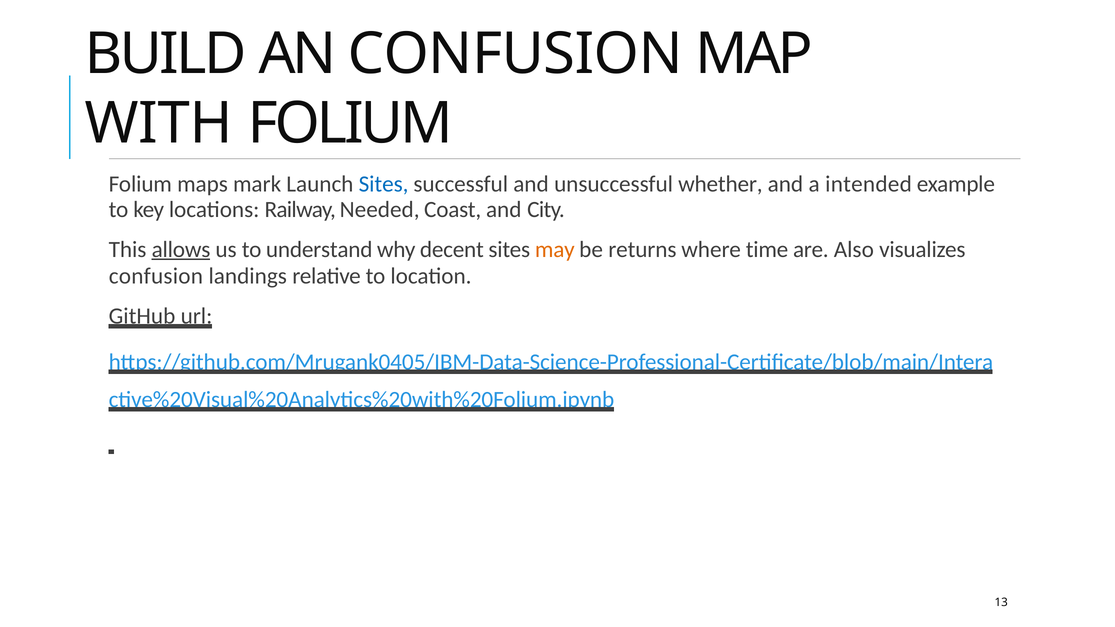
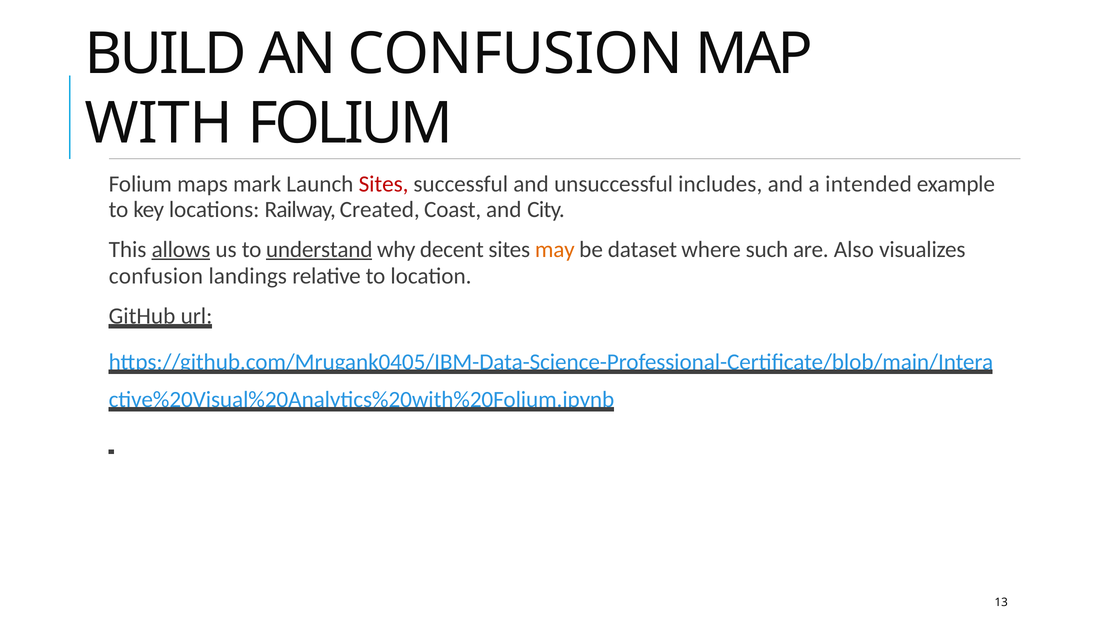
Sites colour: blue -> red (384, 184)
whether: whether -> includes (720, 184)
Needed: Needed -> Created (380, 210)
understand underline: none -> present (319, 249)
returns: returns -> dataset (642, 249)
time: time -> such (767, 249)
